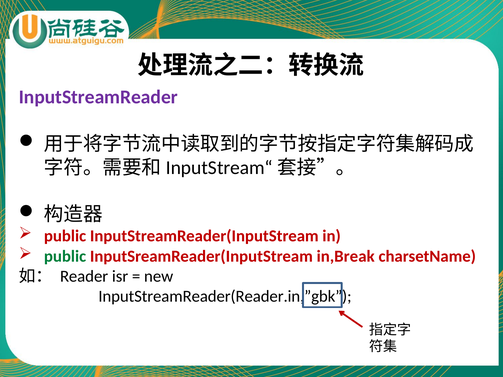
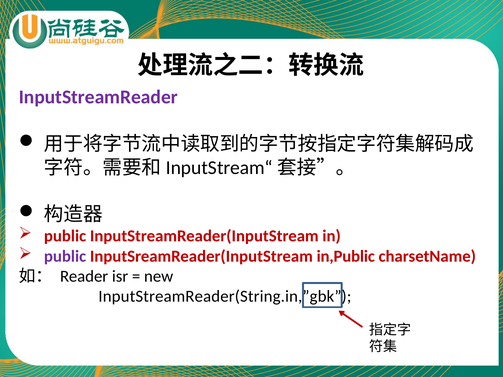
public colour: green -> purple (65, 256)
in,Break: in,Break -> in,Public (346, 256)
InputStreamReader(Reader.in,”gbk: InputStreamReader(Reader.in,”gbk -> InputStreamReader(String.in,”gbk (225, 297)
